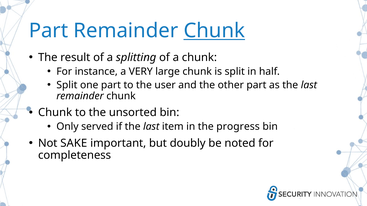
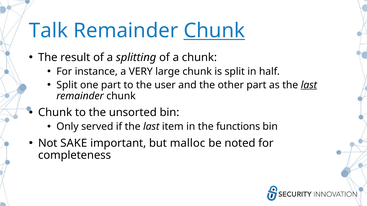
Part: Part -> Talk (48, 31)
last underline: none -> present (309, 85)
progress: progress -> functions (238, 127)
doubly: doubly -> malloc (188, 144)
